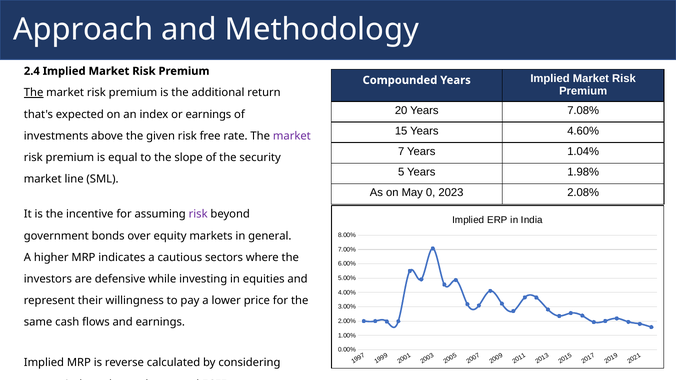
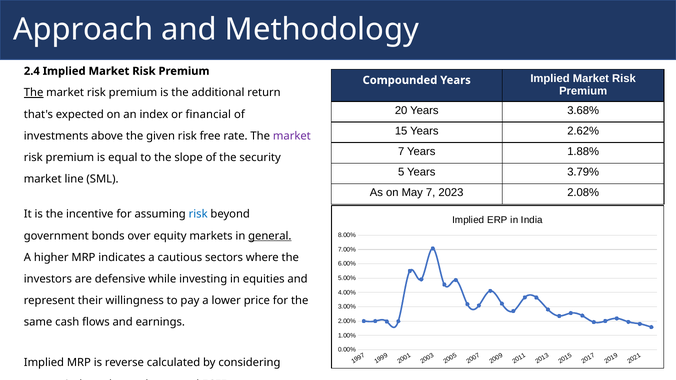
7.08%: 7.08% -> 3.68% (583, 110)
or earnings: earnings -> financial (208, 114)
4.60%: 4.60% -> 2.62% (583, 131)
1.04%: 1.04% -> 1.88% (583, 152)
1.98%: 1.98% -> 3.79% (583, 172)
May 0: 0 -> 7 (431, 193)
risk colour: purple -> blue (198, 214)
general underline: none -> present (270, 236)
